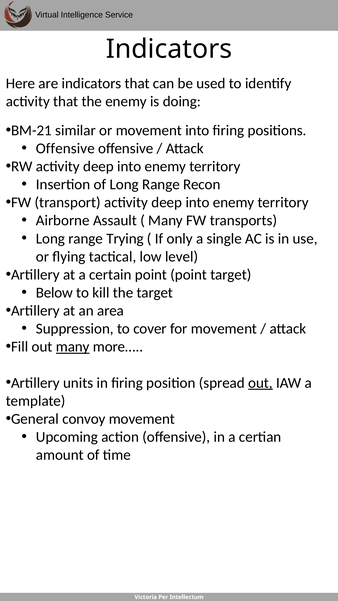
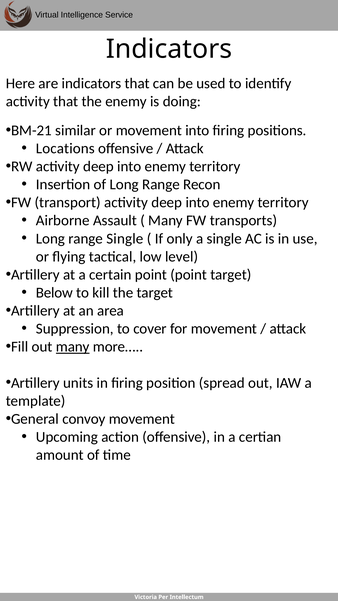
Offensive: Offensive -> Locations (65, 148)
range Trying: Trying -> Single (125, 239)
out underline: present -> none (260, 383)
